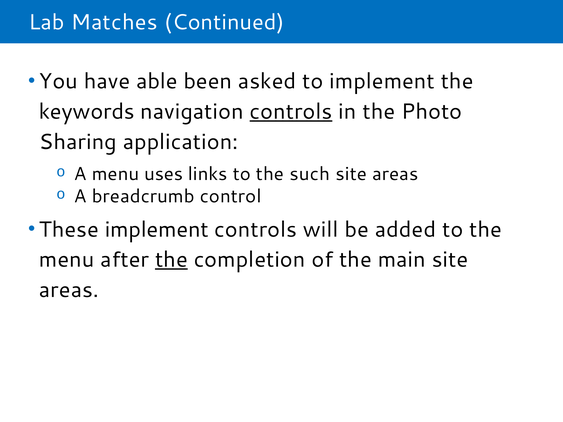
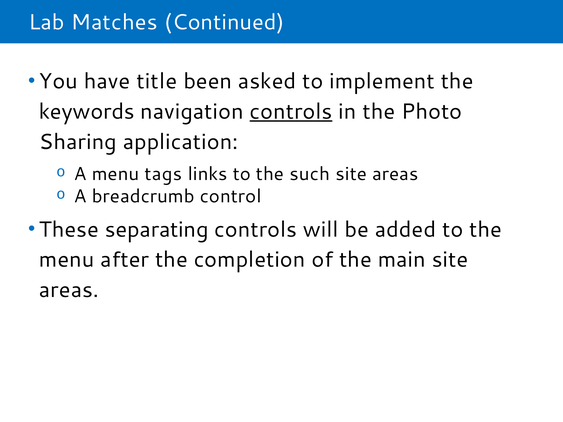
able: able -> title (157, 81)
uses: uses -> tags (163, 174)
These implement: implement -> separating (157, 230)
the underline: present -> none (171, 260)
